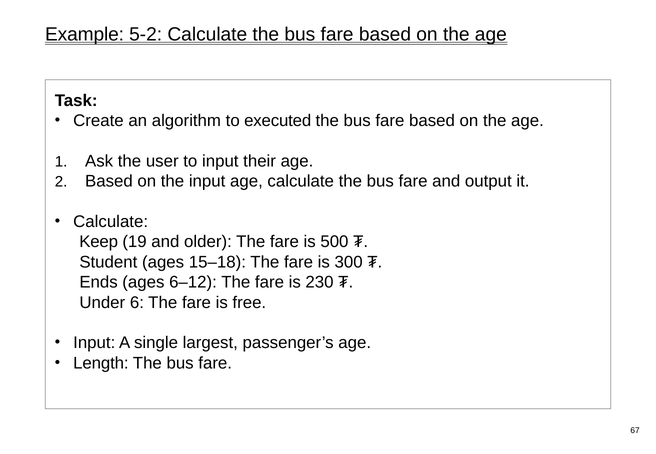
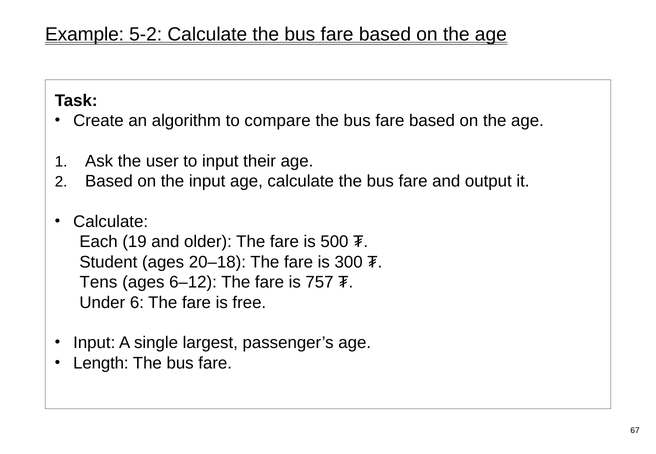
executed: executed -> compare (278, 121)
Keep: Keep -> Each (99, 242)
15–18: 15–18 -> 20–18 (217, 262)
Ends: Ends -> Tens (98, 282)
230: 230 -> 757 (320, 282)
